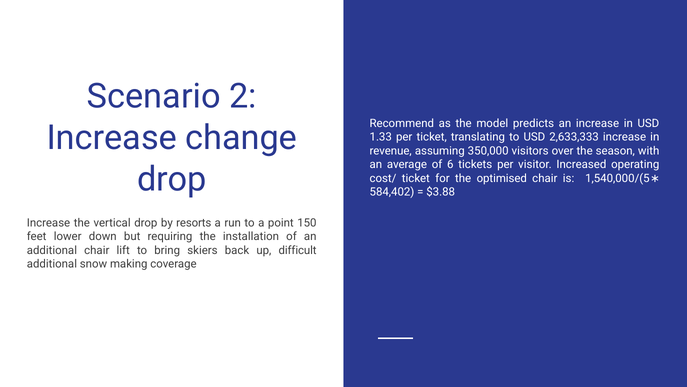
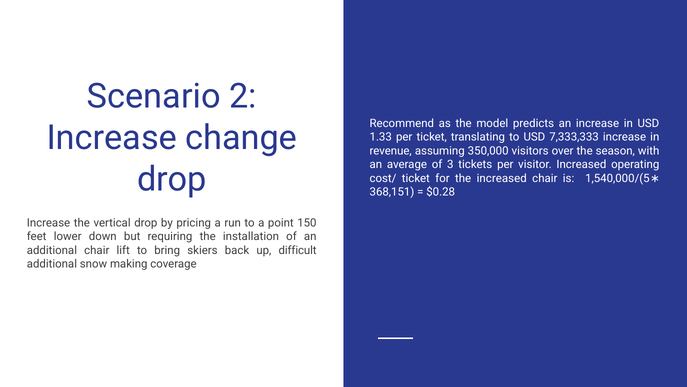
2,633,333: 2,633,333 -> 7,333,333 (574, 137)
6: 6 -> 3 (450, 164)
the optimised: optimised -> increased (502, 178)
584,402: 584,402 -> 368,151 (392, 192)
$3.88: $3.88 -> $0.28 (441, 192)
resorts: resorts -> pricing (194, 223)
